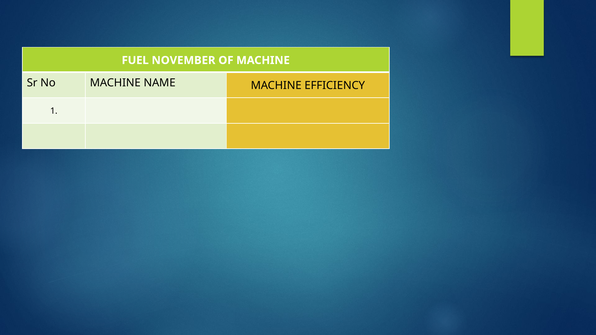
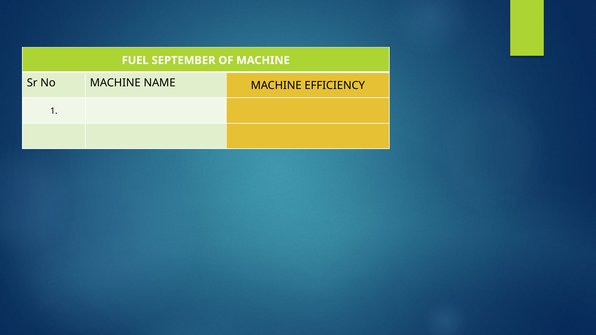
NOVEMBER: NOVEMBER -> SEPTEMBER (184, 60)
